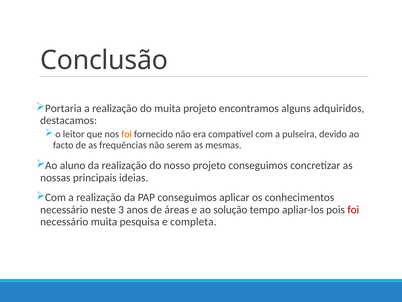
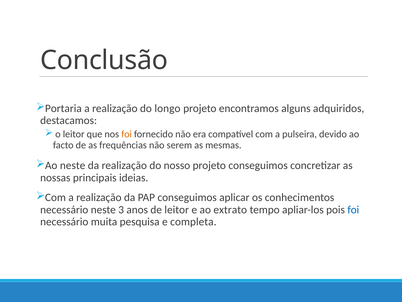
do muita: muita -> longo (167, 108)
Ao aluno: aluno -> neste (73, 165)
de áreas: áreas -> leitor (177, 209)
solução: solução -> extrato (230, 209)
foi colour: red -> blue (353, 209)
